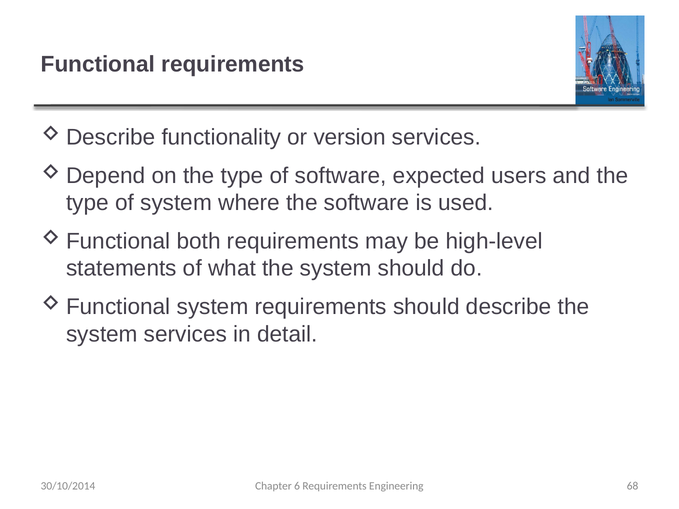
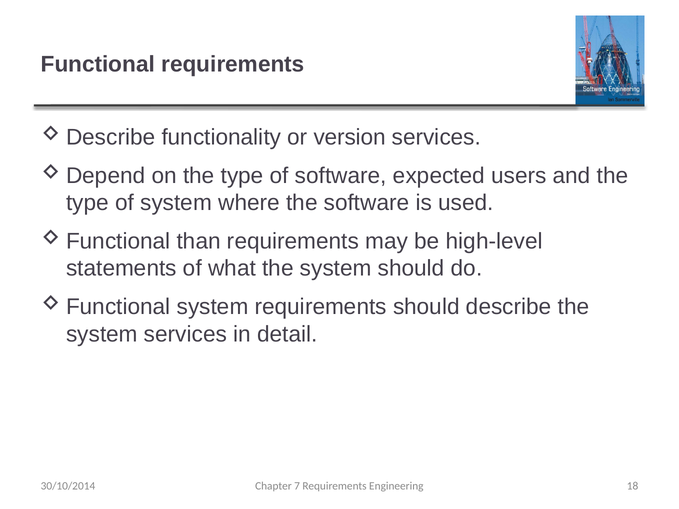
both: both -> than (199, 241)
6: 6 -> 7 (297, 486)
68: 68 -> 18 (633, 486)
